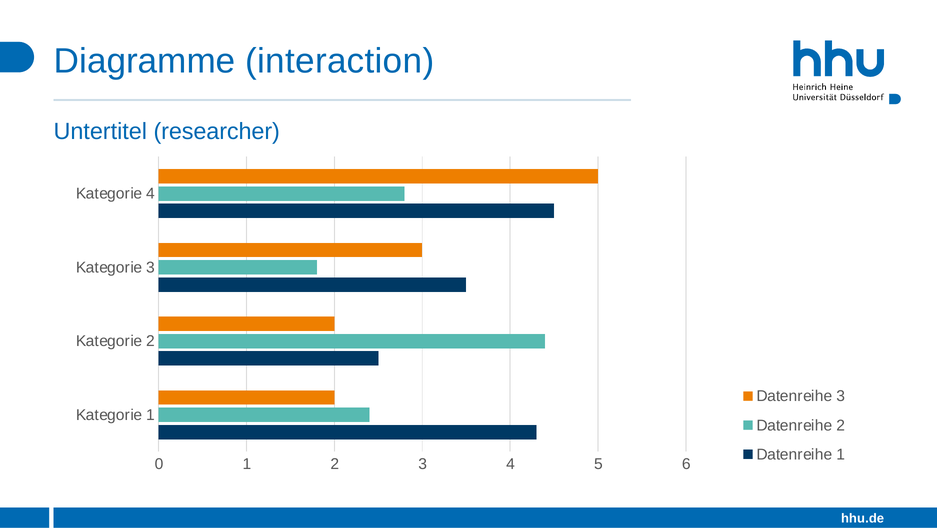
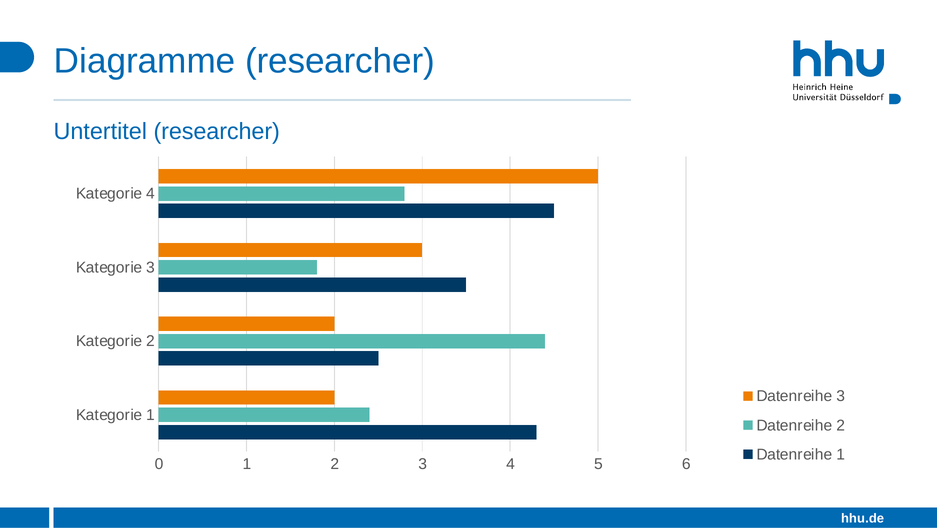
Diagramme interaction: interaction -> researcher (340, 61)
